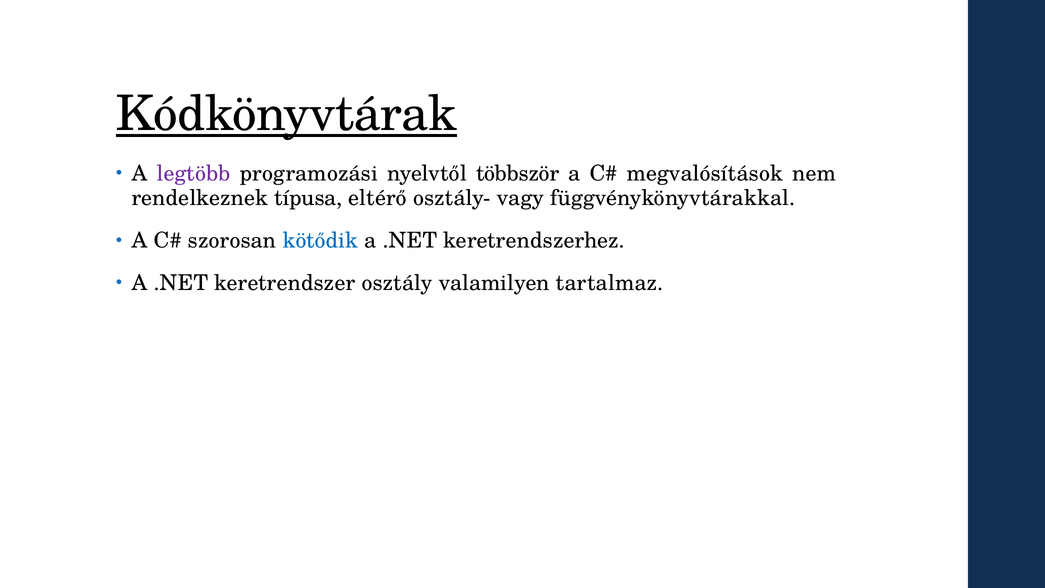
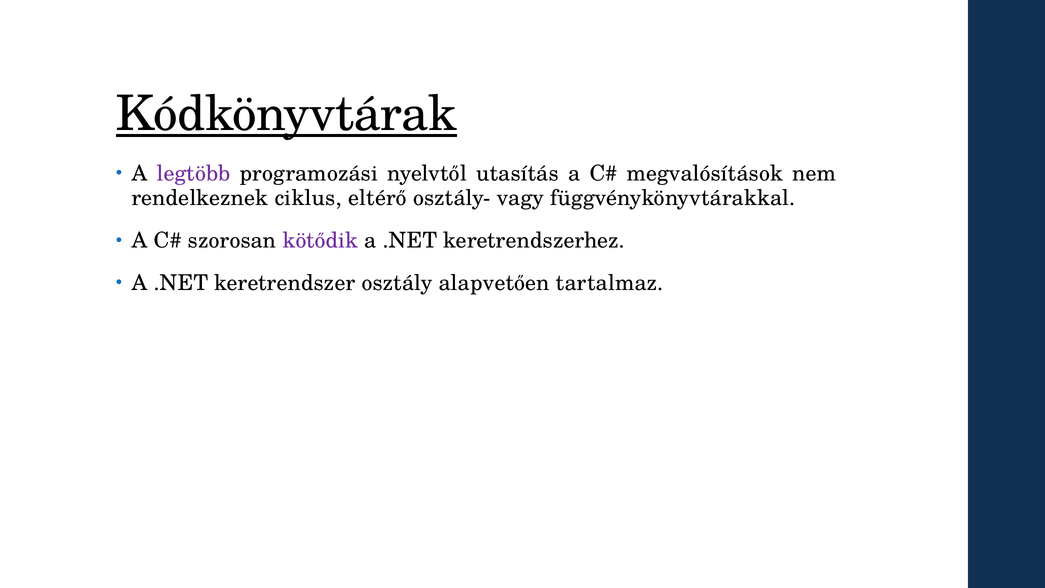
többször: többször -> utasítás (517, 173)
típusa: típusa -> ciklus (308, 198)
kötődik colour: blue -> purple (320, 241)
valamilyen: valamilyen -> alapvetően (494, 283)
